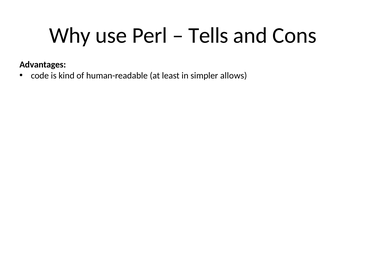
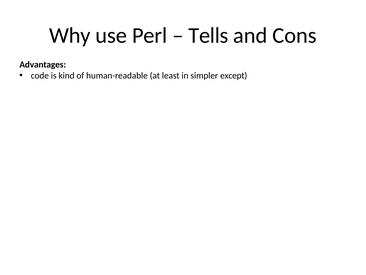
allows: allows -> except (234, 75)
